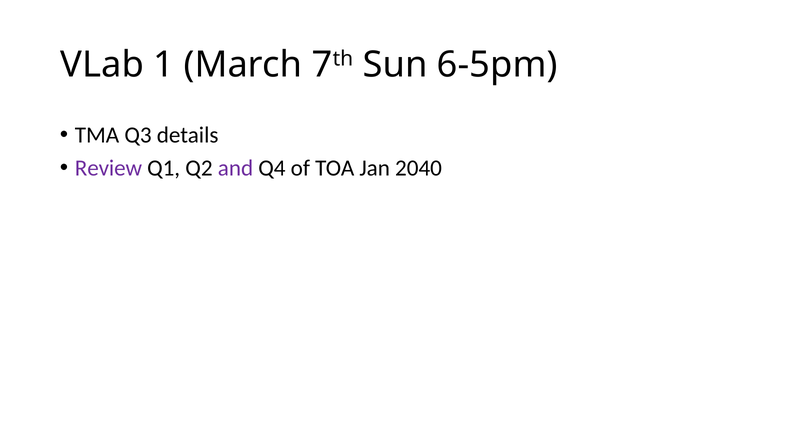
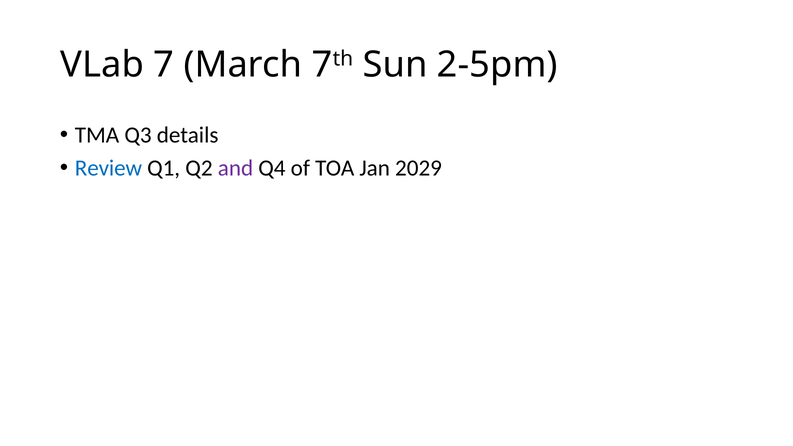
1: 1 -> 7 (164, 65)
6-5pm: 6-5pm -> 2-5pm (497, 65)
Review colour: purple -> blue (108, 168)
2040: 2040 -> 2029 (419, 168)
